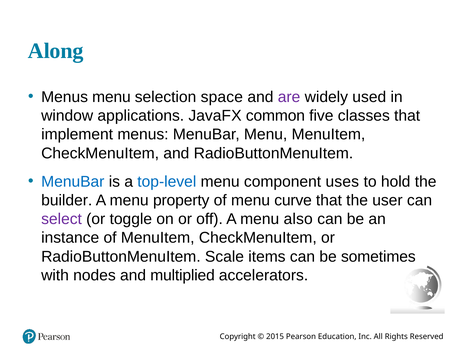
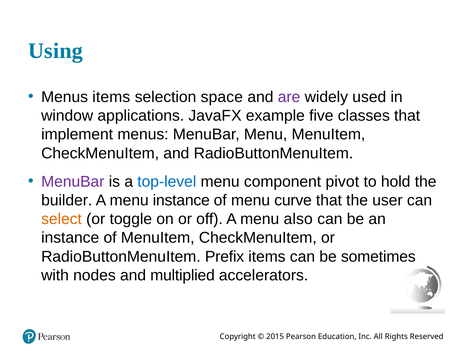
Along: Along -> Using (56, 51)
Menus menu: menu -> items (111, 97)
common: common -> example (275, 116)
MenuBar colour: blue -> purple (73, 182)
uses: uses -> pivot (342, 182)
menu property: property -> instance (181, 200)
select colour: purple -> orange (62, 219)
Scale: Scale -> Prefix (225, 257)
